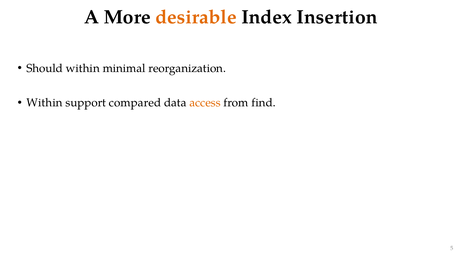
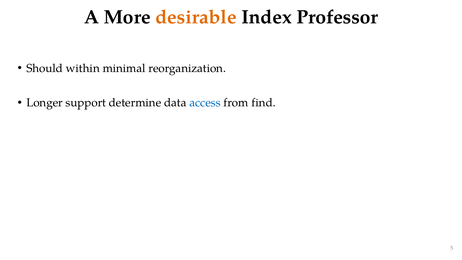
Insertion: Insertion -> Professor (337, 17)
Within: Within -> Longer (45, 103)
compared: compared -> determine (135, 103)
access colour: orange -> blue (205, 103)
